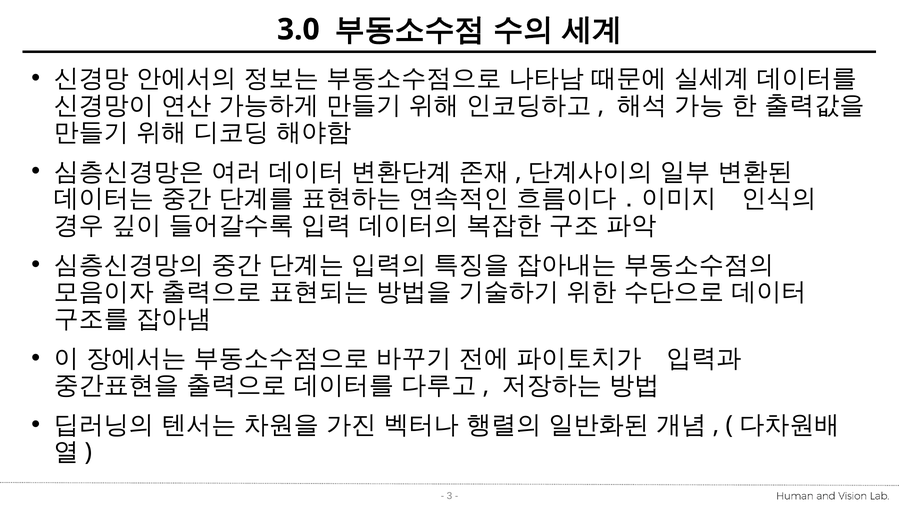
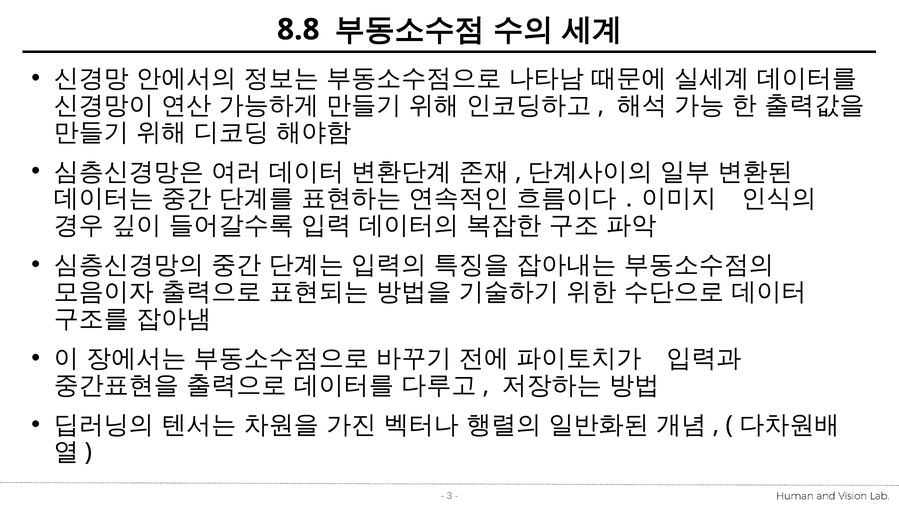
3.0: 3.0 -> 8.8 (298, 30)
